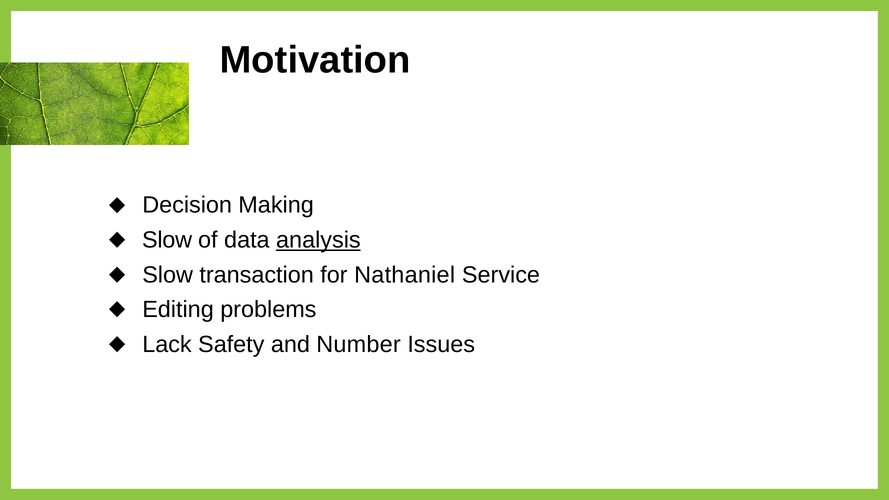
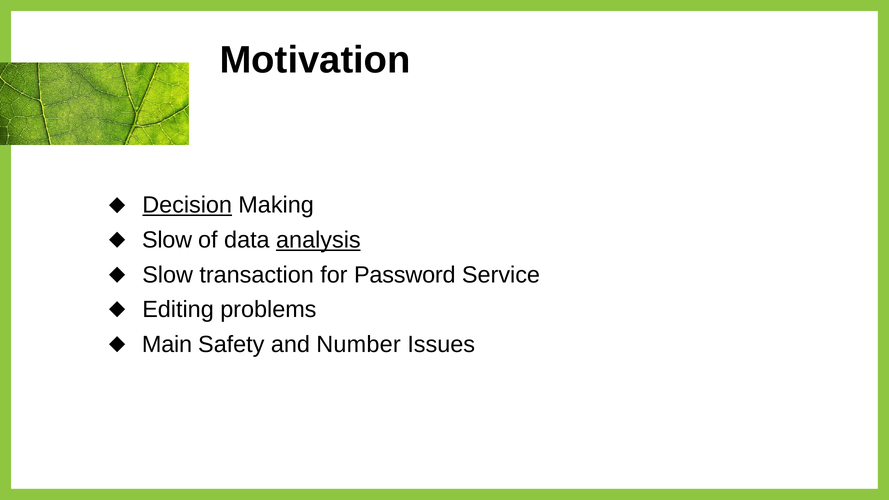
Decision underline: none -> present (187, 205)
Nathaniel: Nathaniel -> Password (405, 275)
Lack: Lack -> Main (167, 344)
